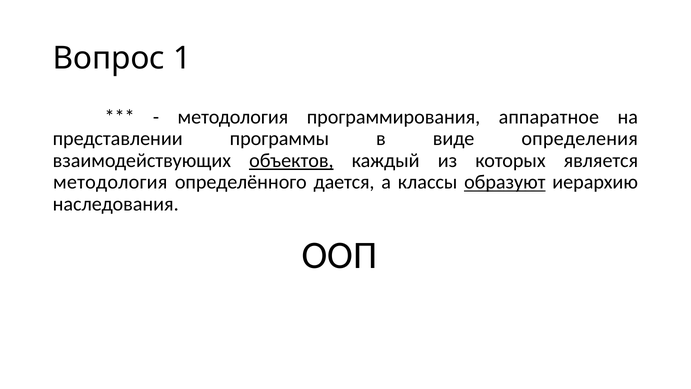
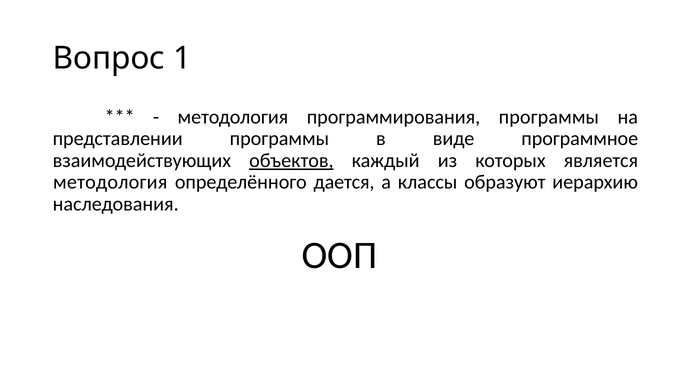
программирования аппаратное: аппаратное -> программы (549, 117)
определения: определения -> программное (580, 139)
образуют underline: present -> none (505, 182)
